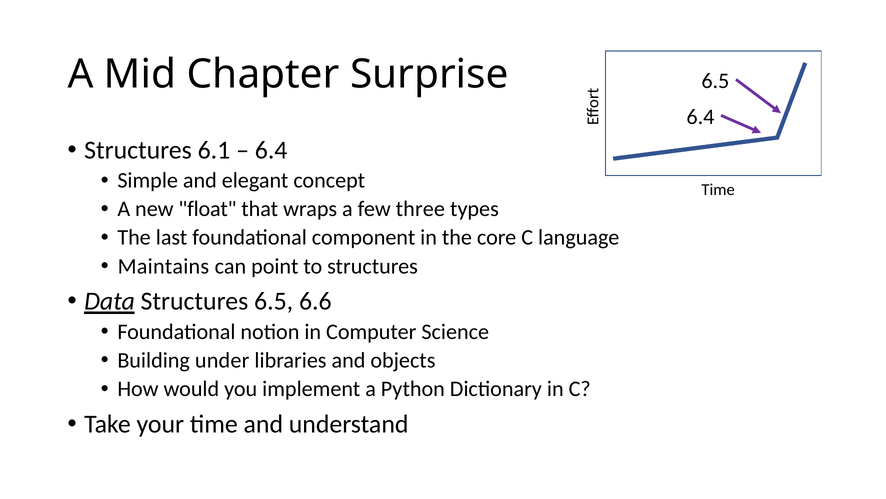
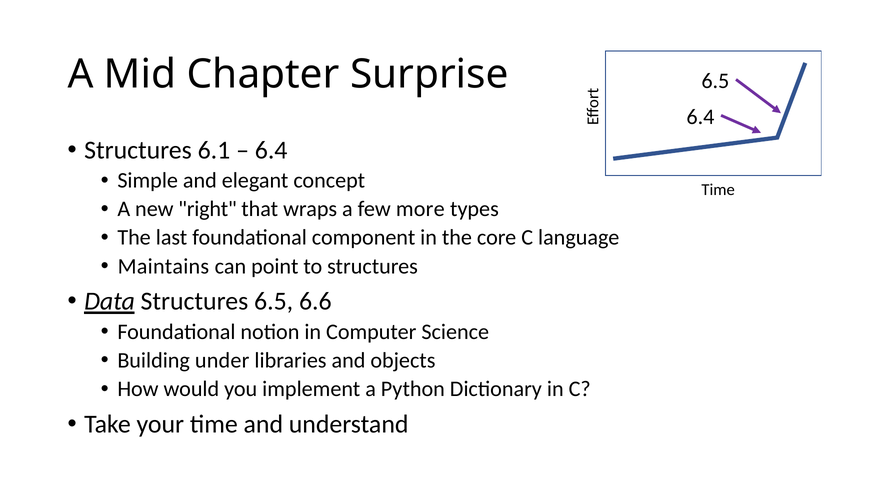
float: float -> right (208, 209)
three: three -> more (420, 209)
